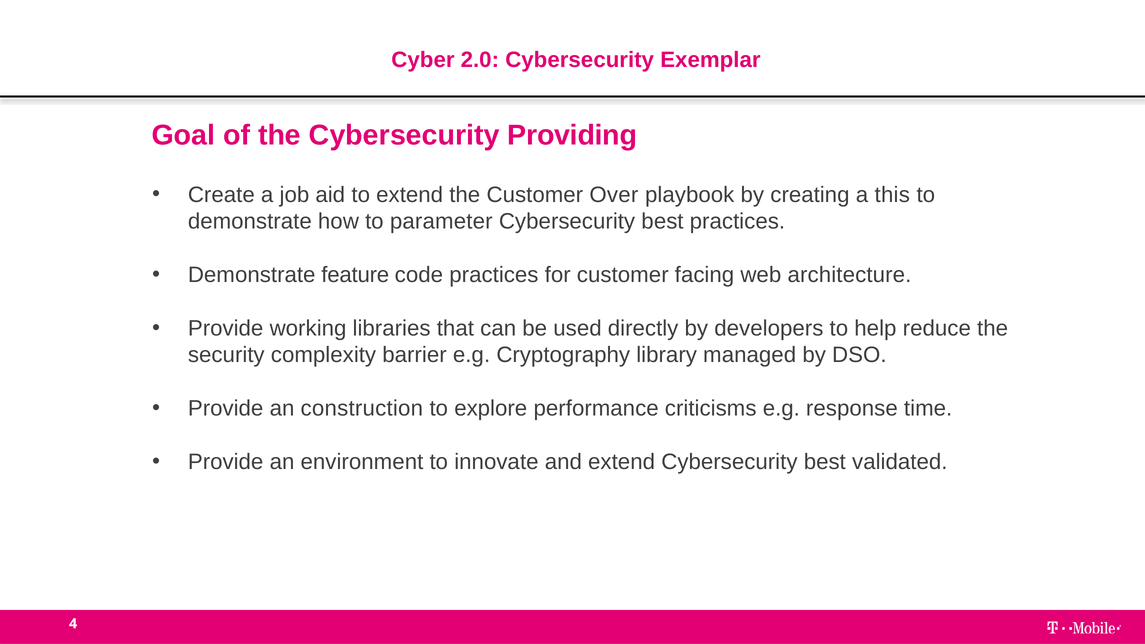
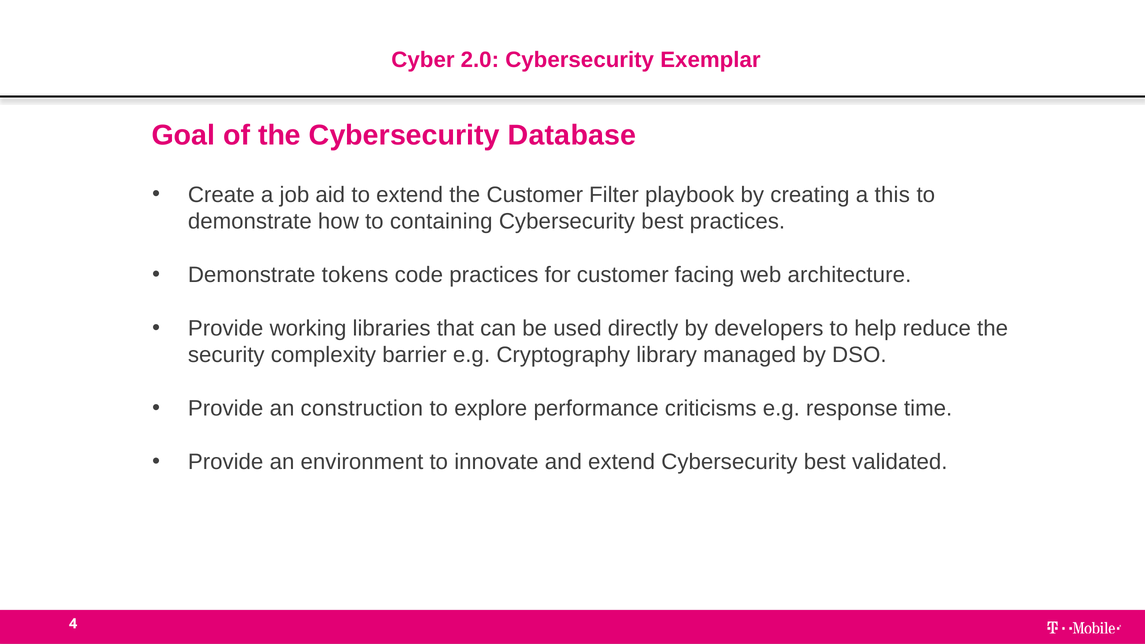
Providing: Providing -> Database (572, 135)
Over: Over -> Filter (614, 195)
parameter: parameter -> containing (441, 221)
feature: feature -> tokens (355, 275)
